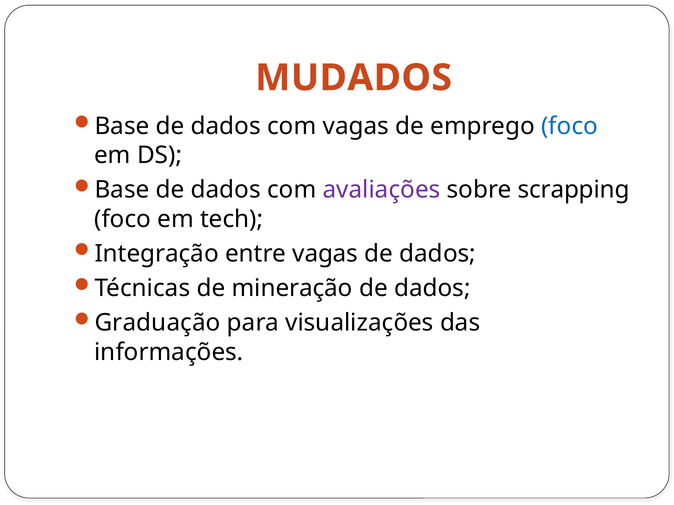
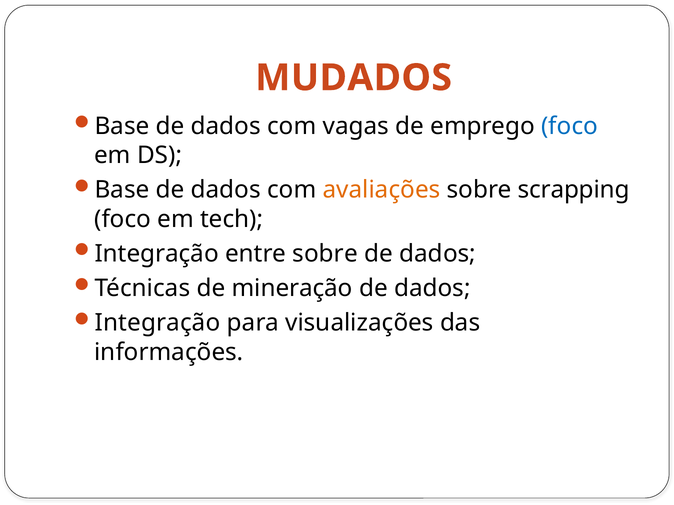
avaliações colour: purple -> orange (382, 190)
entre vagas: vagas -> sobre (325, 254)
Graduação: Graduação -> Integração (158, 323)
